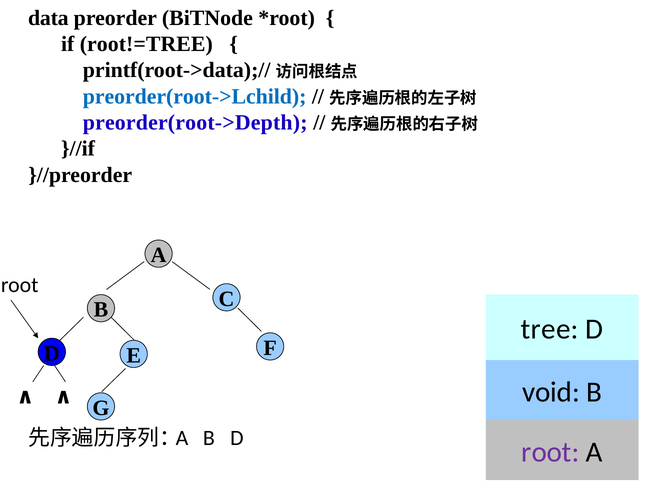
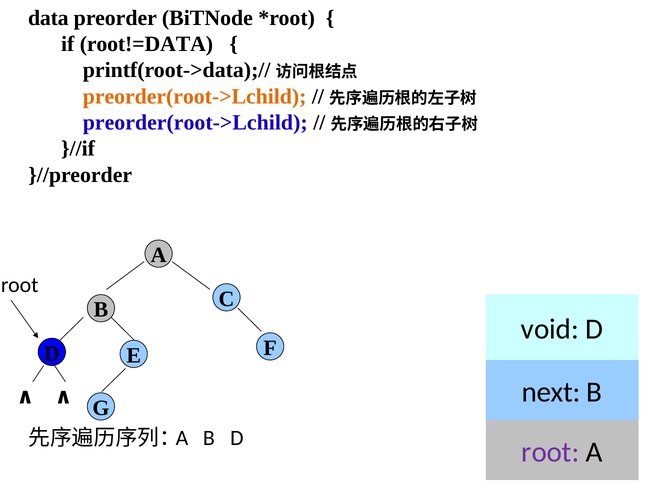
root!=TREE: root!=TREE -> root!=DATA (146, 44)
preorder(root->Lchild colour: blue -> orange (195, 96)
preorder(root->Depth: preorder(root->Depth -> preorder(root->Lchild (195, 123)
tree: tree -> void (550, 329)
void: void -> next (551, 392)
